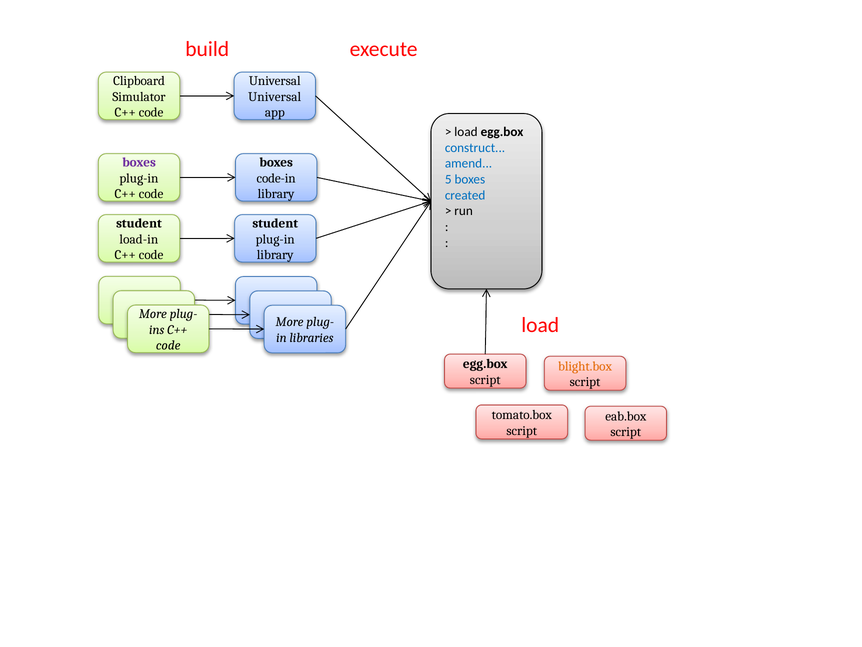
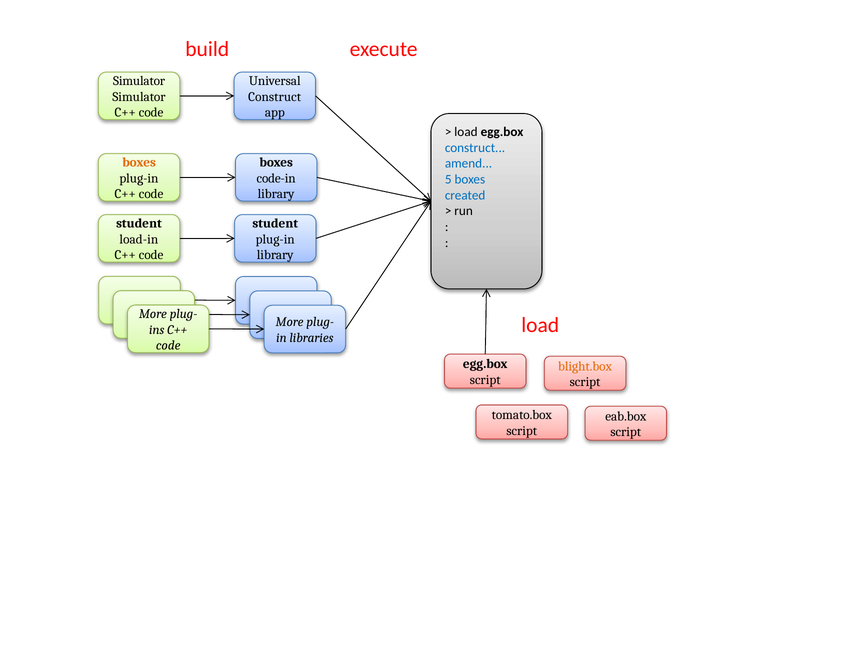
Clipboard: Clipboard -> Simulator (139, 81)
Universal: Universal -> Construct (275, 97)
boxes colour: purple -> orange (139, 162)
